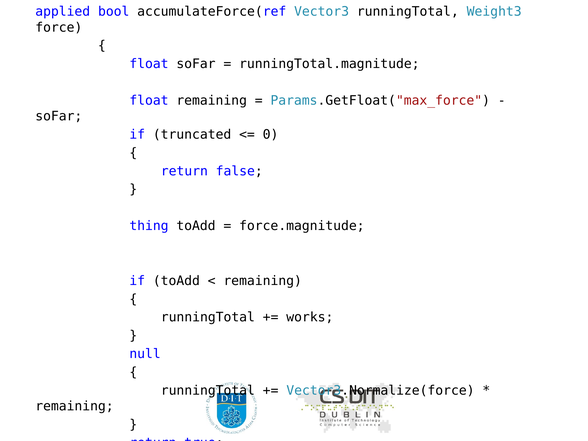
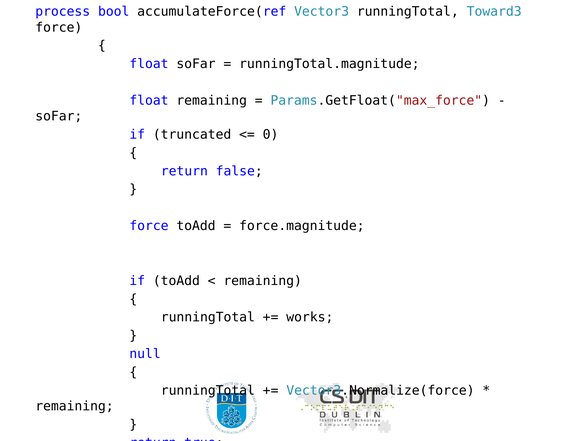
applied: applied -> process (63, 12)
Weight3: Weight3 -> Toward3 (494, 12)
thing: thing -> force (149, 226)
